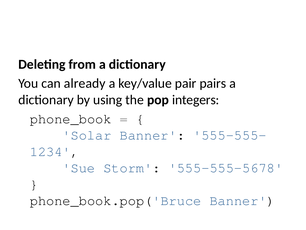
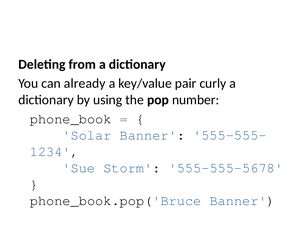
pairs: pairs -> curly (213, 83)
integers: integers -> number (196, 100)
